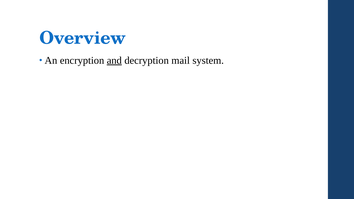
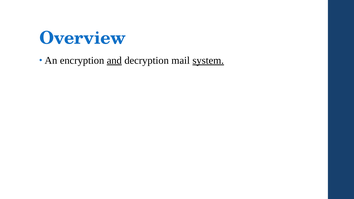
system underline: none -> present (208, 60)
